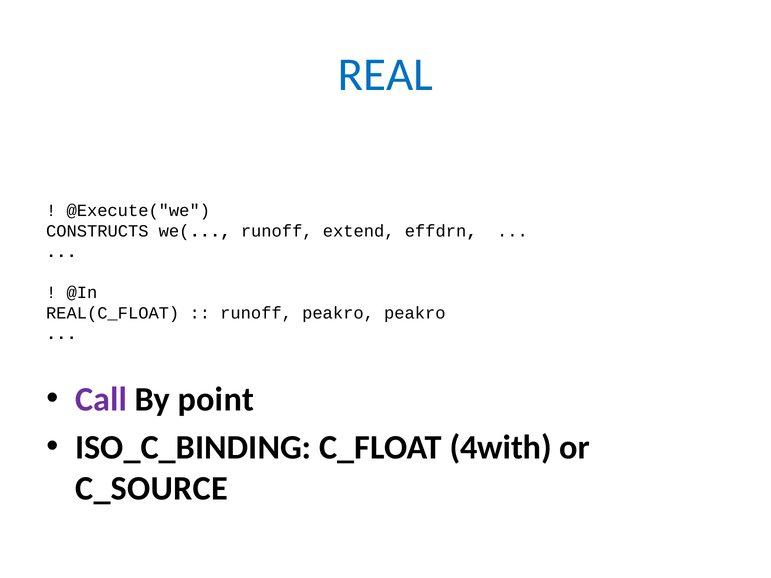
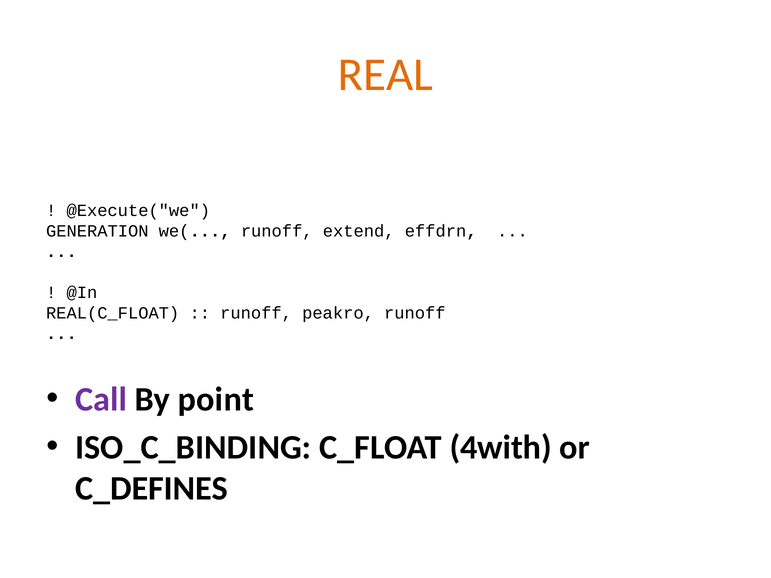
REAL colour: blue -> orange (385, 75)
CONSTRUCTS: CONSTRUCTS -> GENERATION (97, 231)
peakro peakro: peakro -> runoff (415, 313)
C_SOURCE: C_SOURCE -> C_DEFINES (152, 489)
